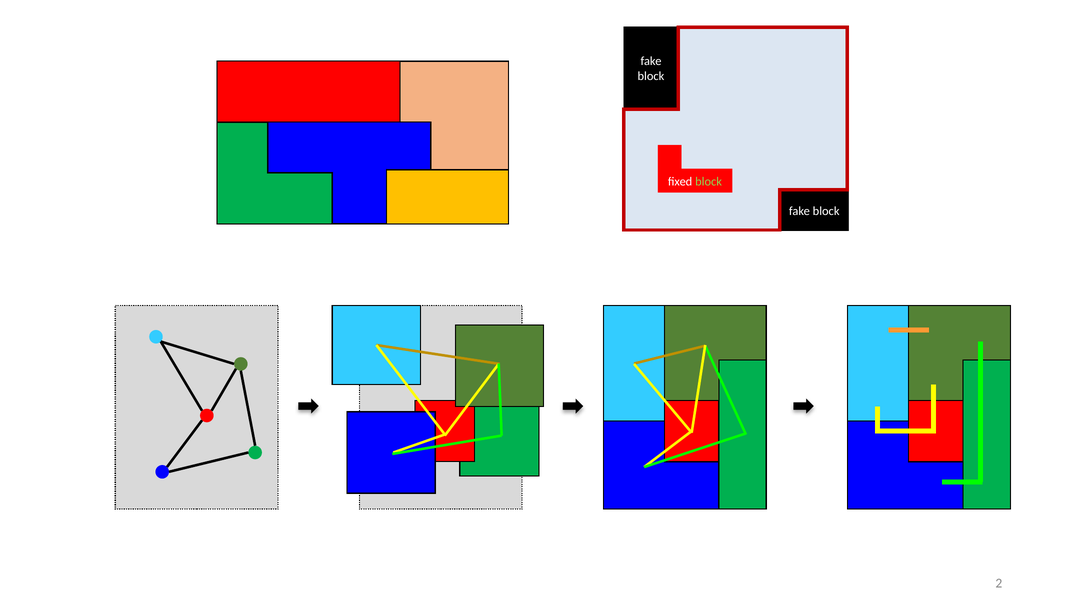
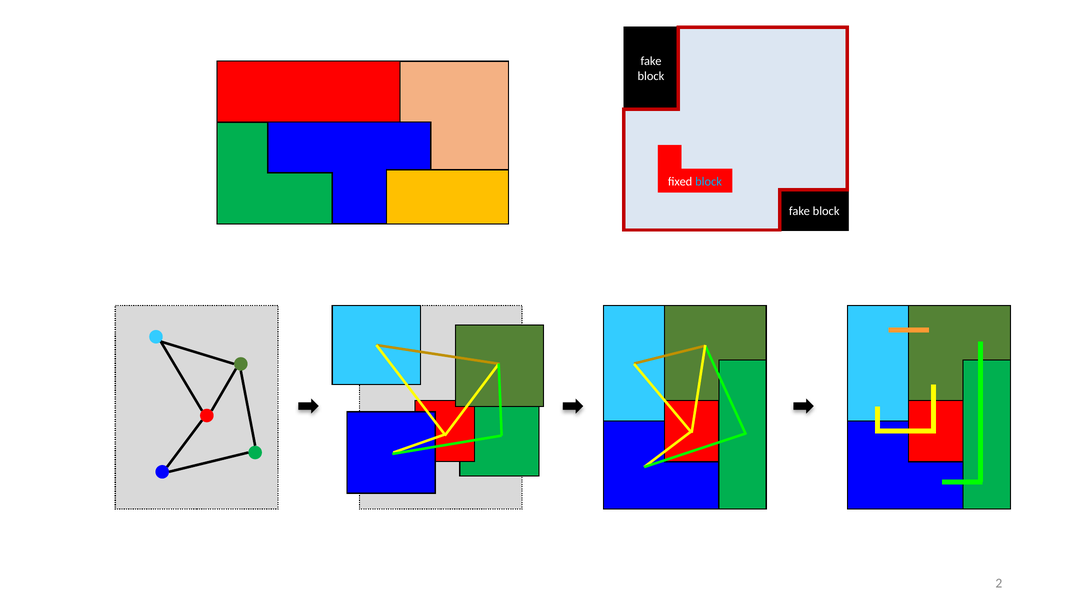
block colour: light green -> light blue (709, 181)
